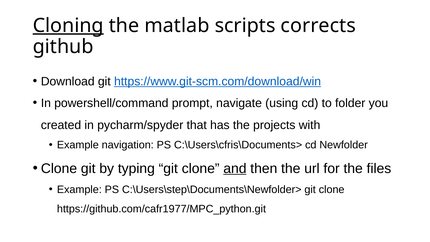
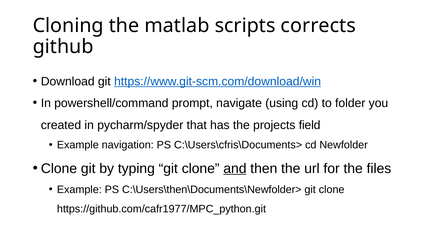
Cloning underline: present -> none (68, 25)
with: with -> field (310, 125)
C:\Users\step\Documents\Newfolder>: C:\Users\step\Documents\Newfolder> -> C:\Users\then\Documents\Newfolder> (212, 189)
